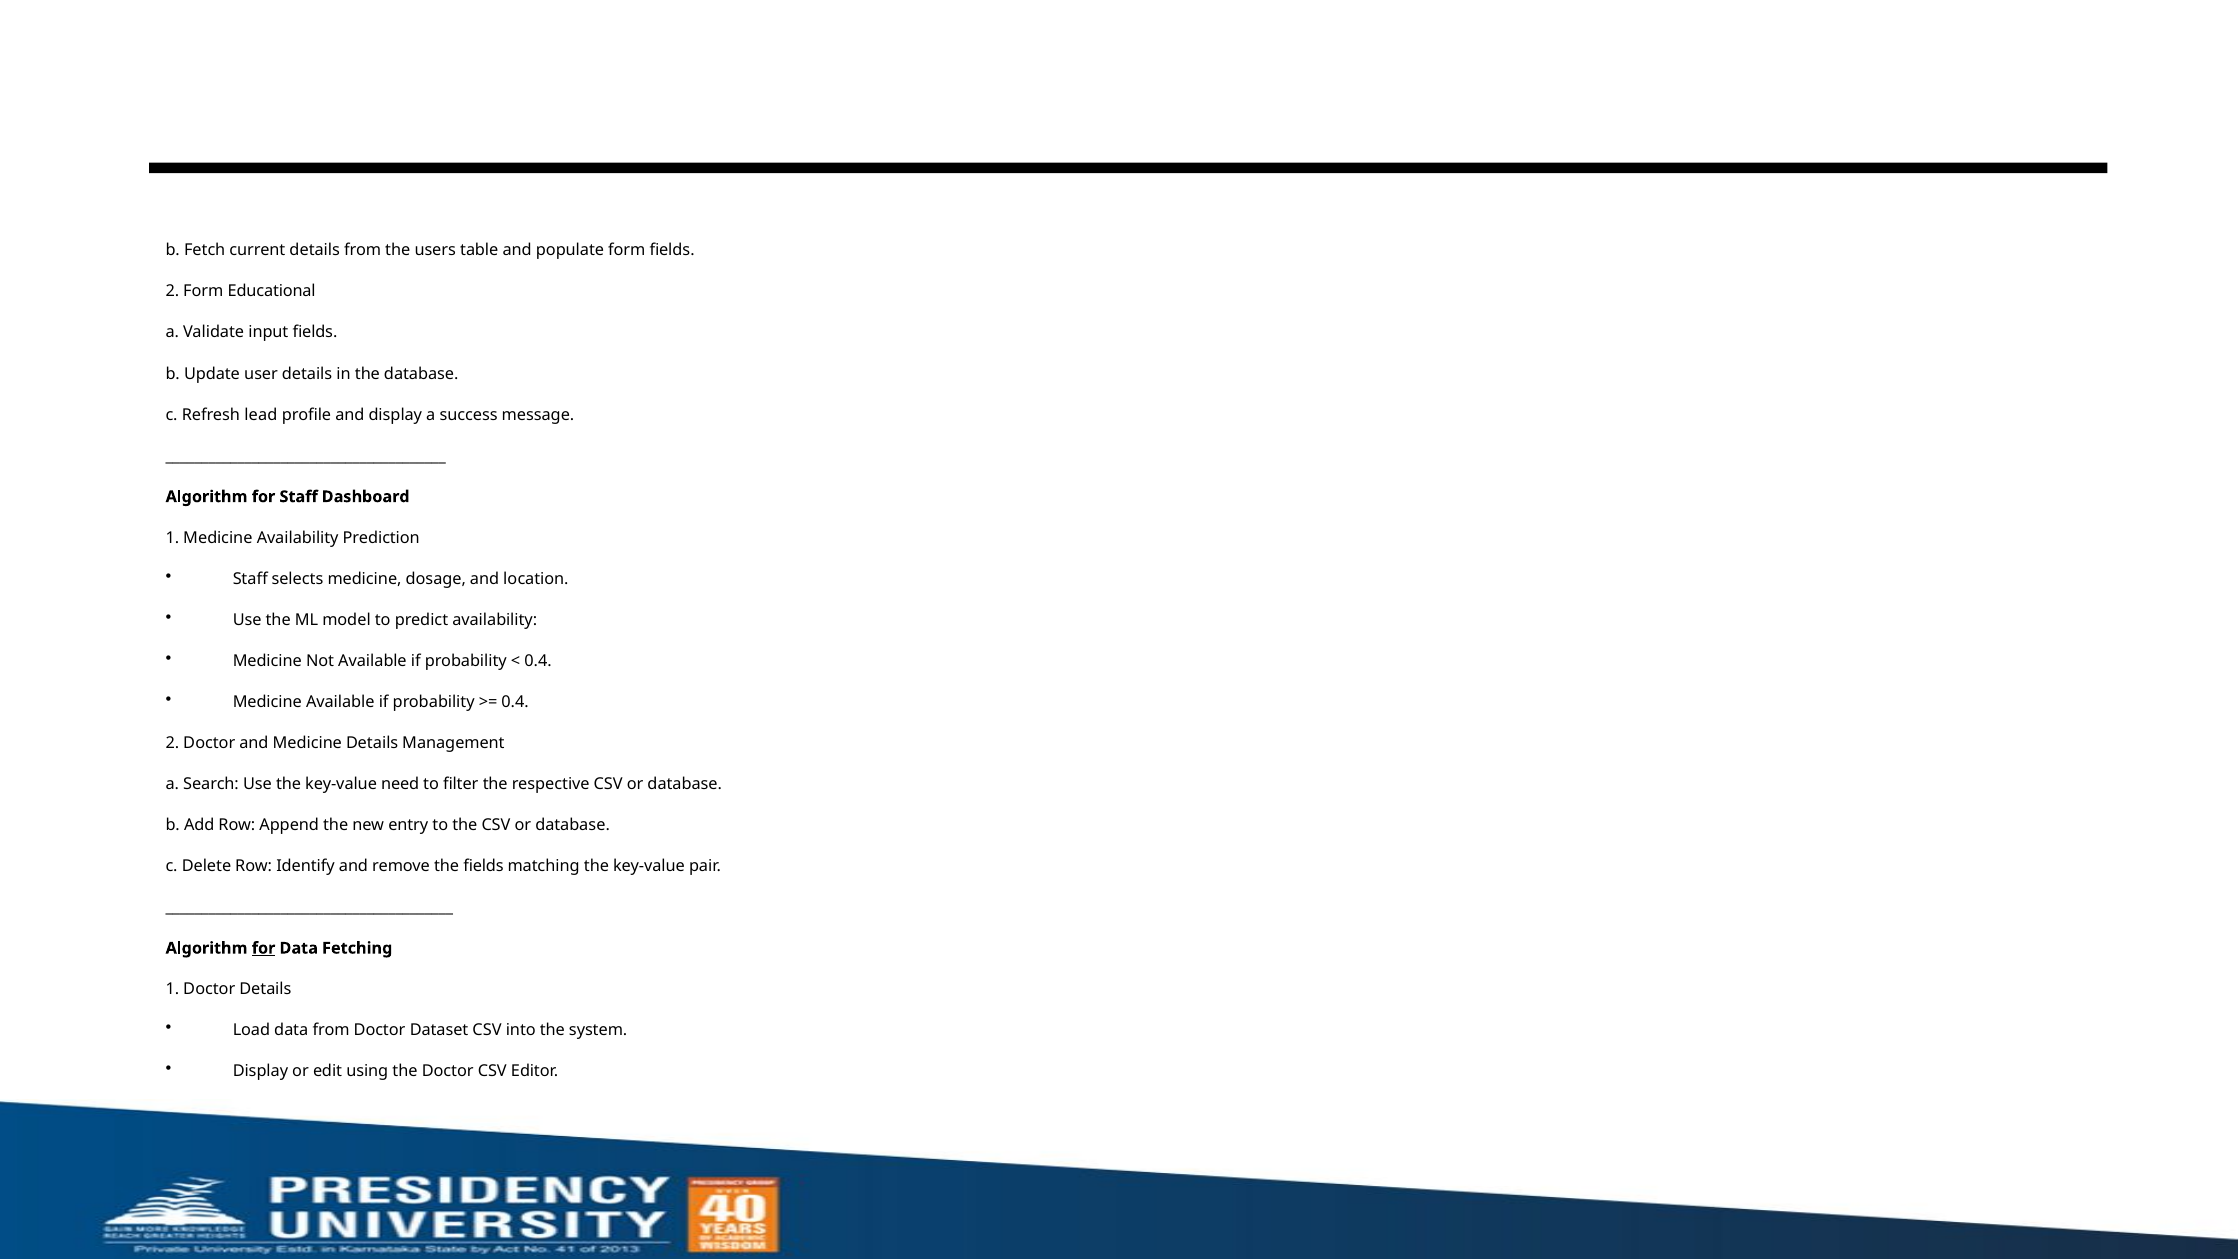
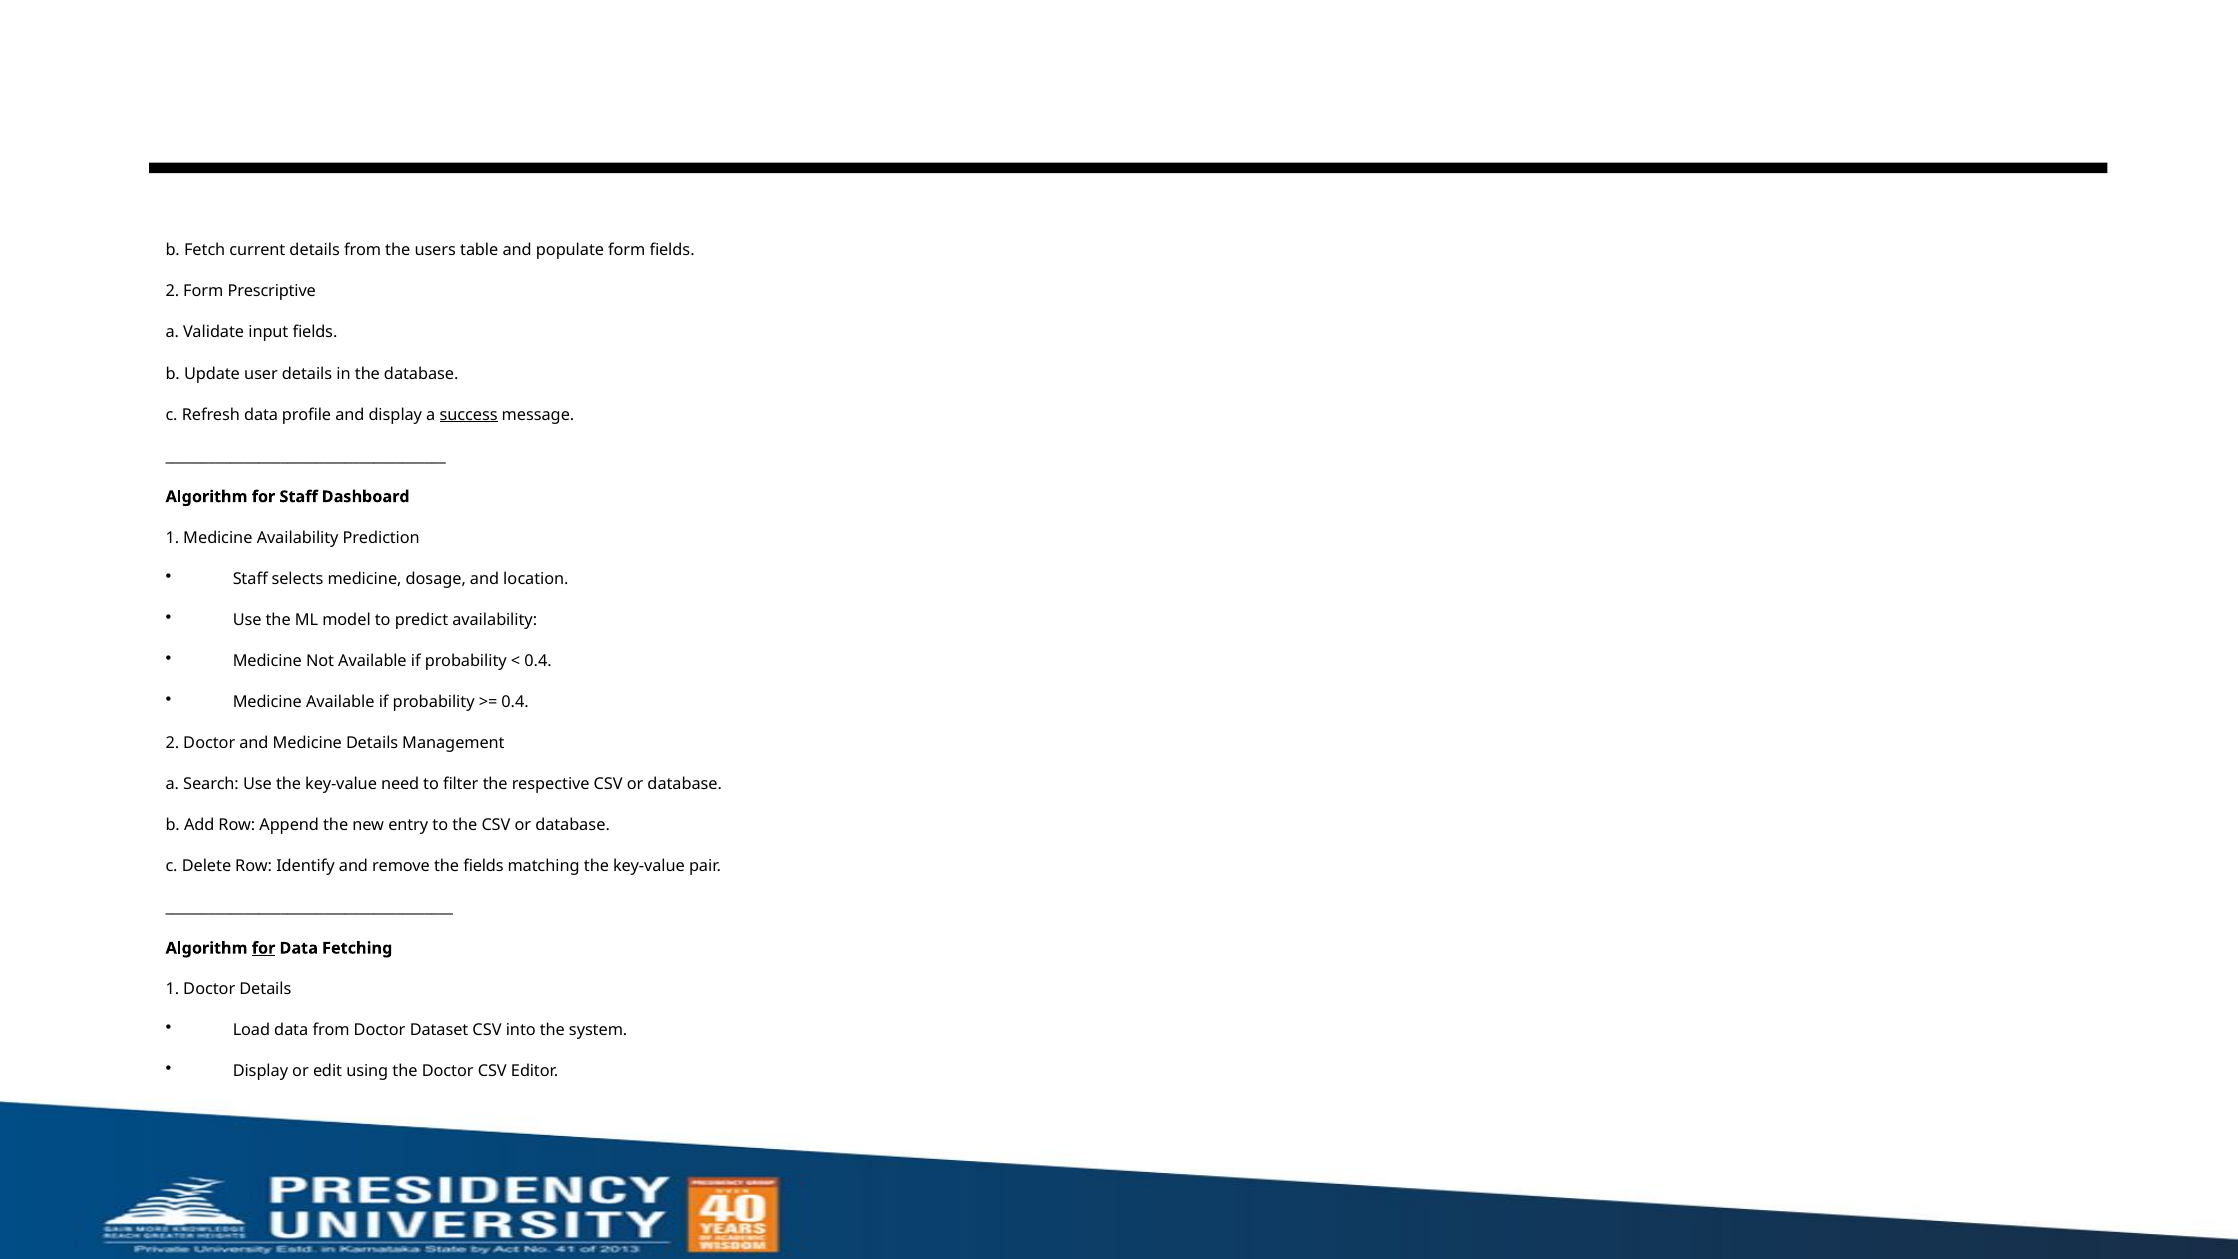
Educational: Educational -> Prescriptive (272, 292)
Refresh lead: lead -> data (261, 415)
success underline: none -> present (469, 415)
